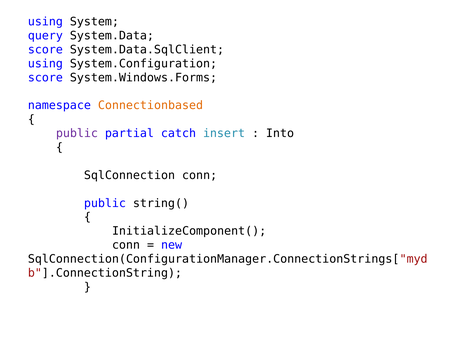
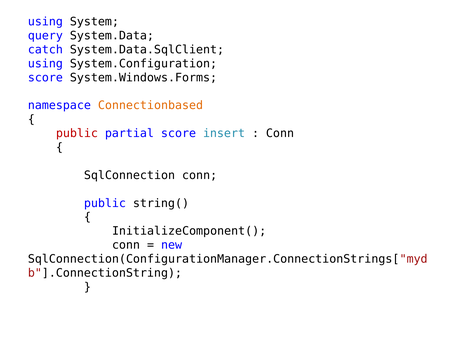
score: score -> catch (45, 50)
public colour: purple -> red (77, 134)
partial catch: catch -> score (179, 134)
Into: Into -> Conn (280, 134)
